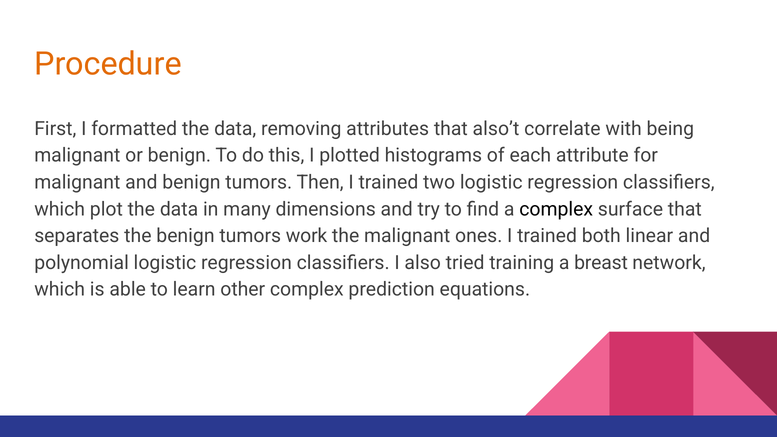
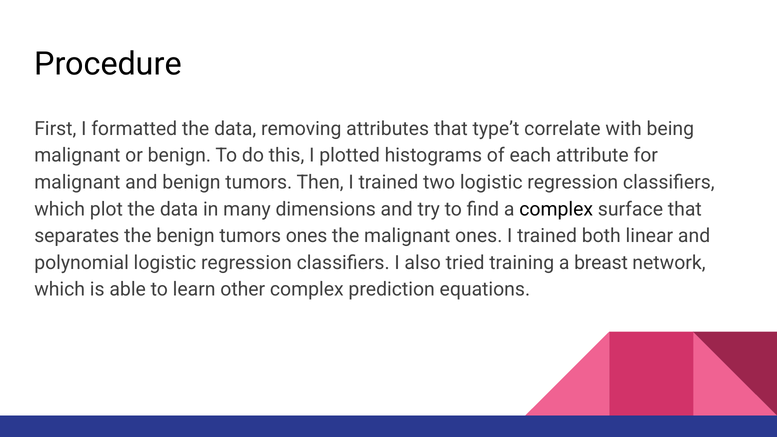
Procedure colour: orange -> black (108, 64)
also’t: also’t -> type’t (496, 129)
tumors work: work -> ones (307, 236)
